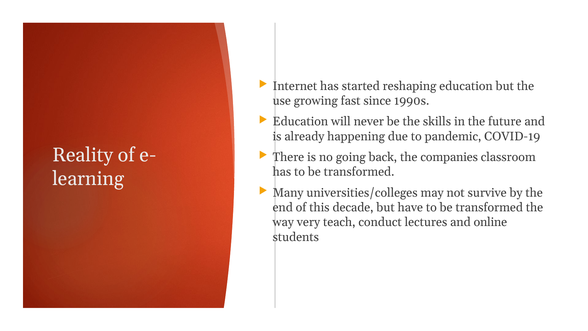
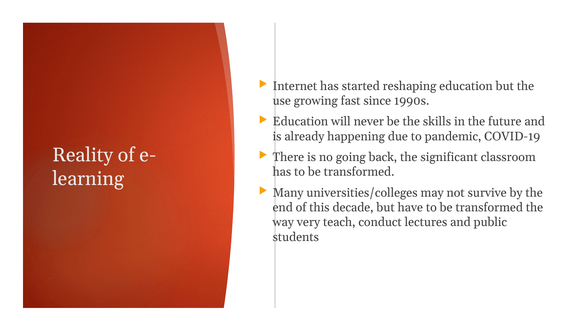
companies: companies -> significant (449, 157)
online: online -> public (490, 222)
